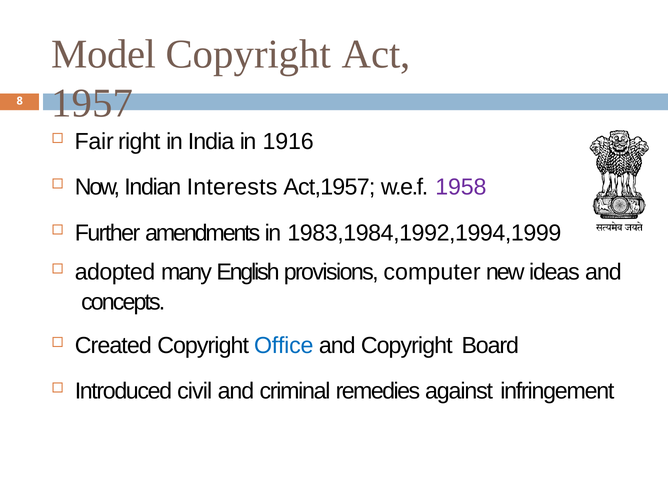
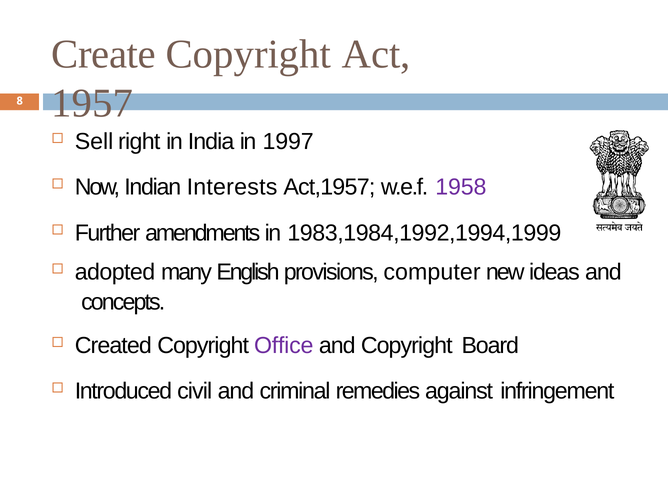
Model: Model -> Create (104, 54)
Fair: Fair -> Sell (94, 142)
1916: 1916 -> 1997 (288, 142)
Office colour: blue -> purple (284, 346)
